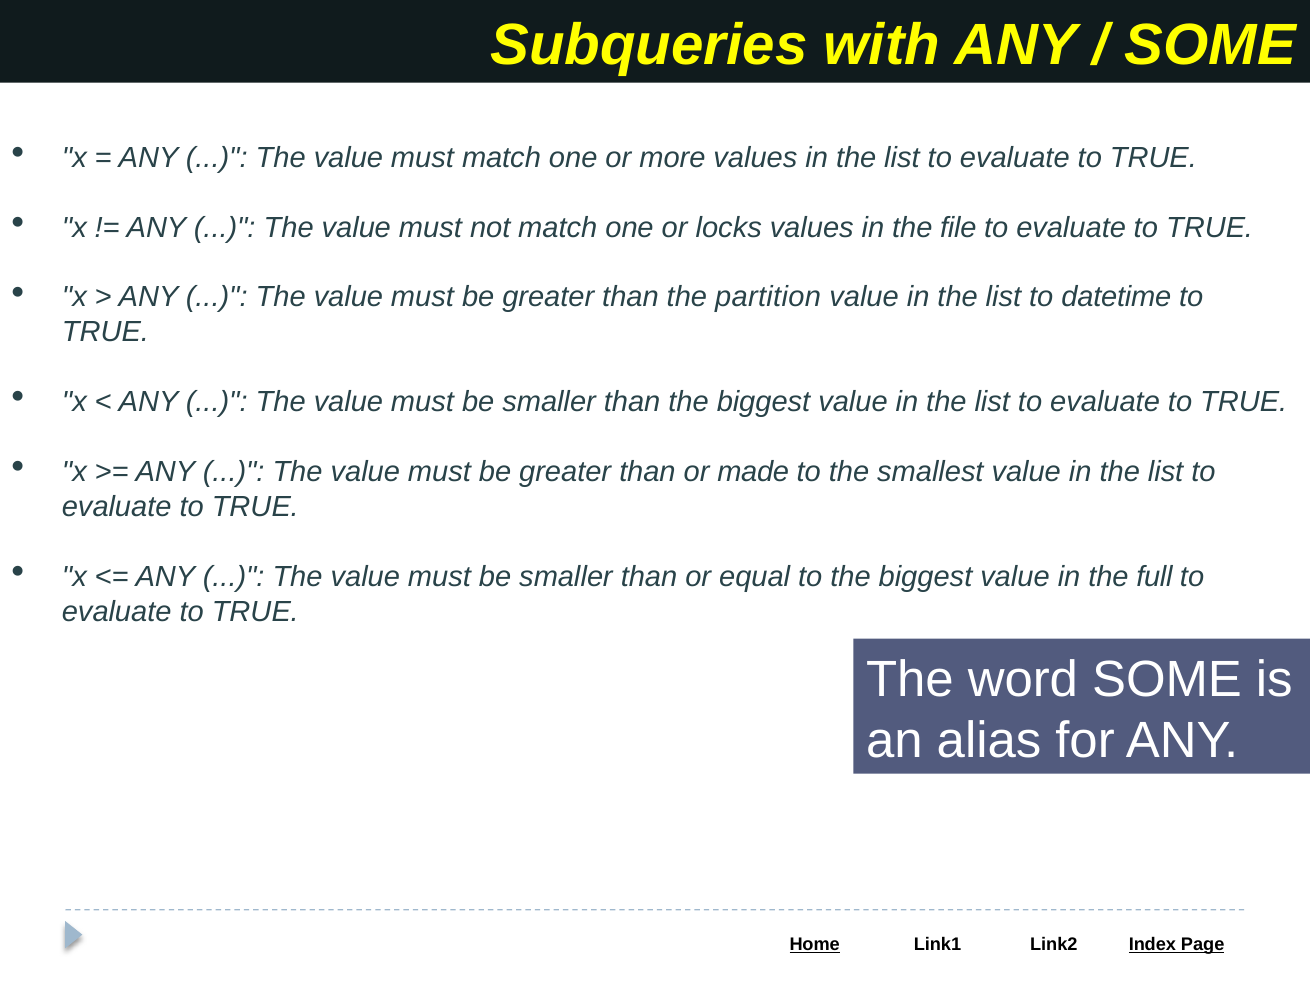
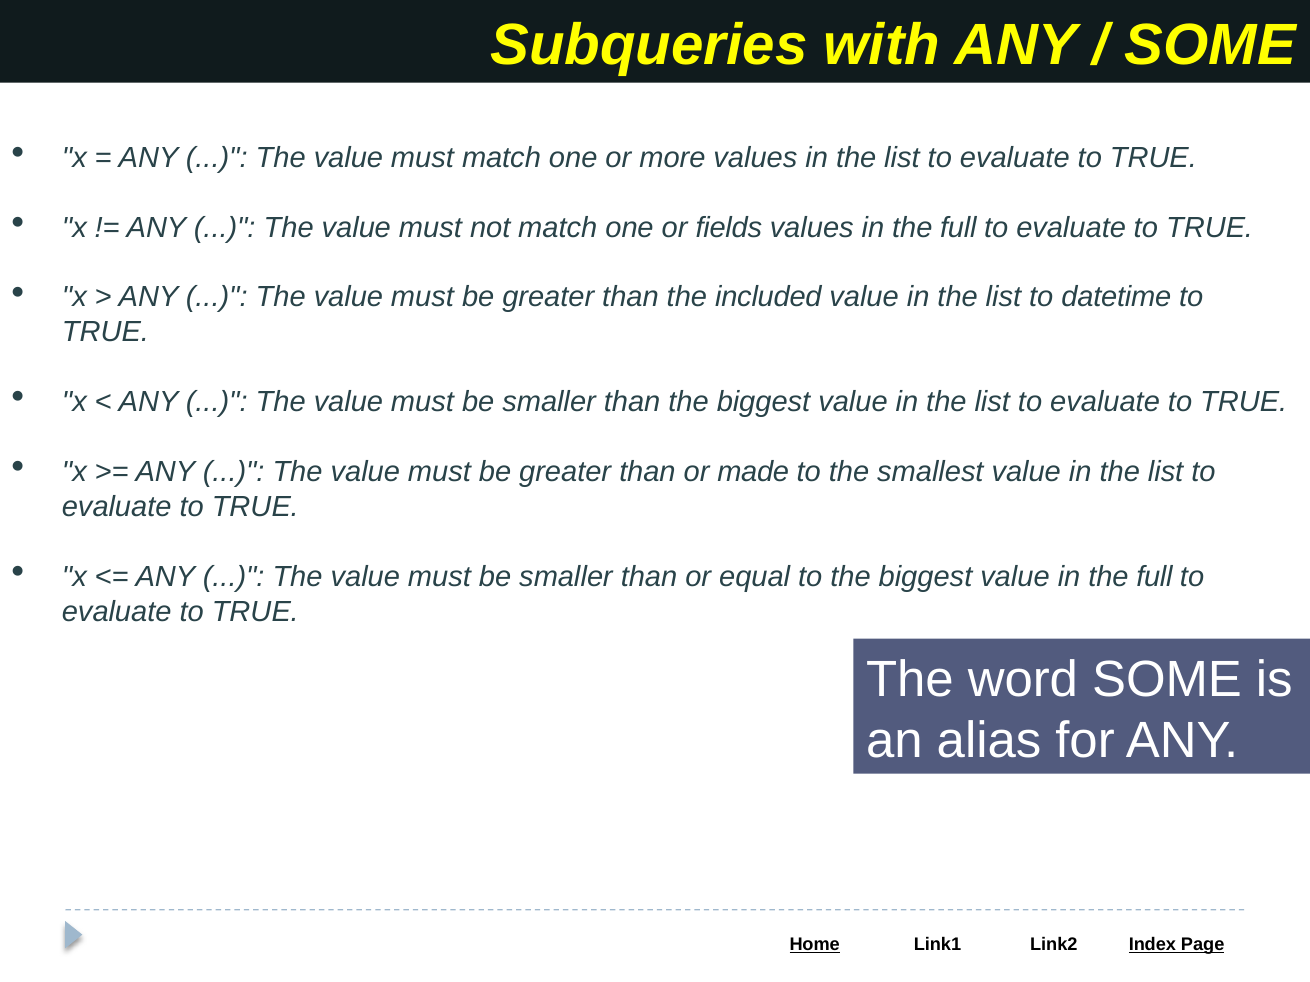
locks: locks -> fields (729, 228)
values in the file: file -> full (958, 228)
partition: partition -> included (768, 298)
